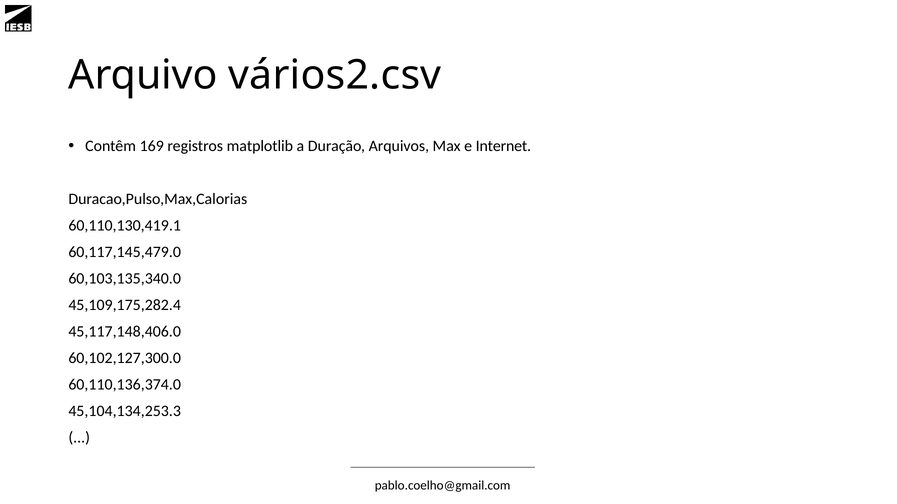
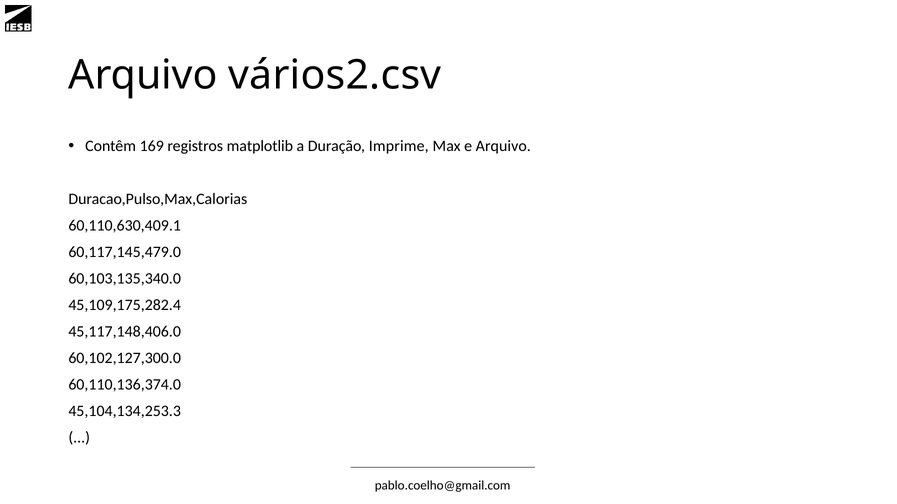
Arquivos: Arquivos -> Imprime (399, 146)
e Internet: Internet -> Arquivo (503, 146)
60,110,130,419.1: 60,110,130,419.1 -> 60,110,630,409.1 (125, 226)
